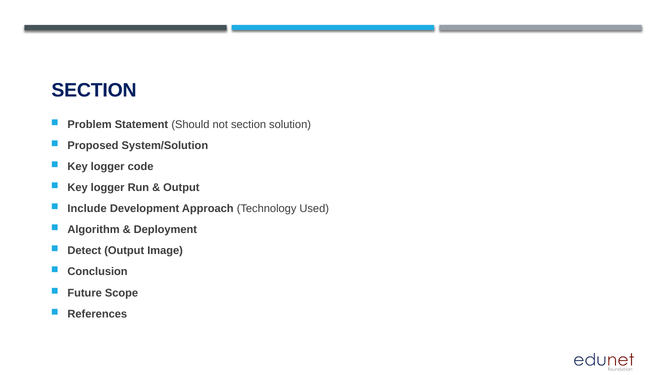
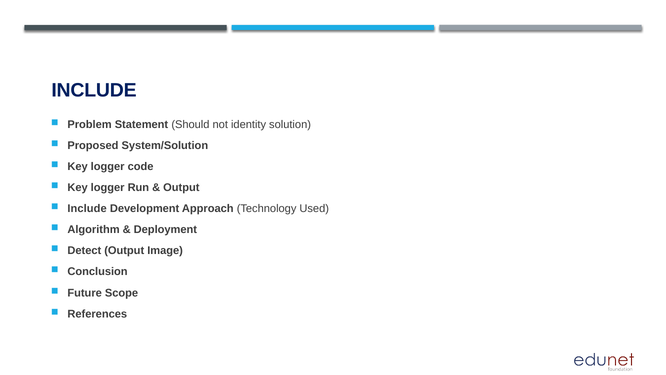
SECTION: SECTION -> INCLUDE (94, 90)
not section: section -> identity (249, 124)
